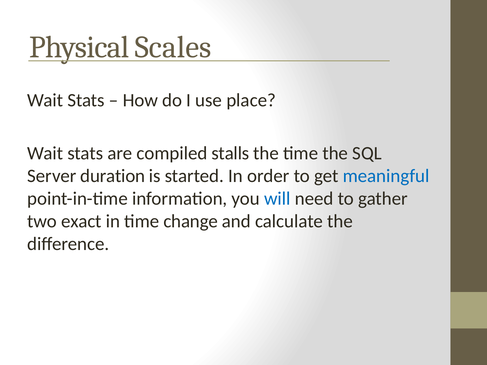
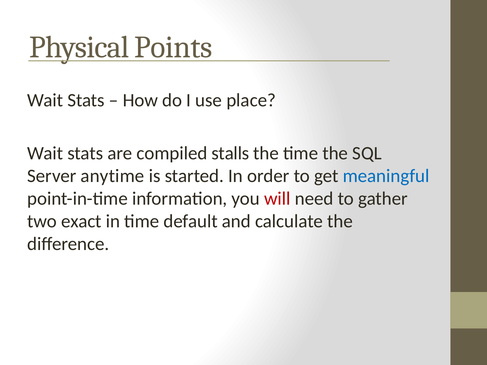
Scales: Scales -> Points (173, 47)
duration: duration -> anytime (113, 176)
will colour: blue -> red (277, 199)
change: change -> default (191, 221)
